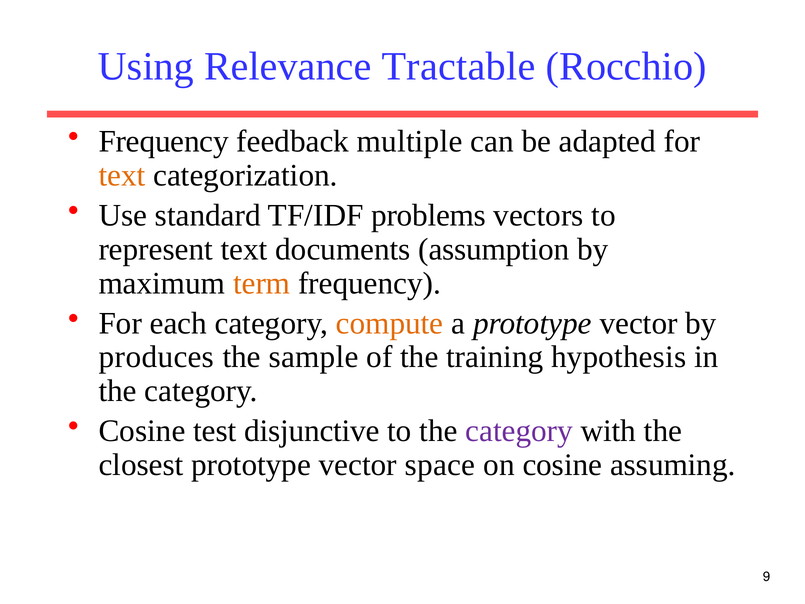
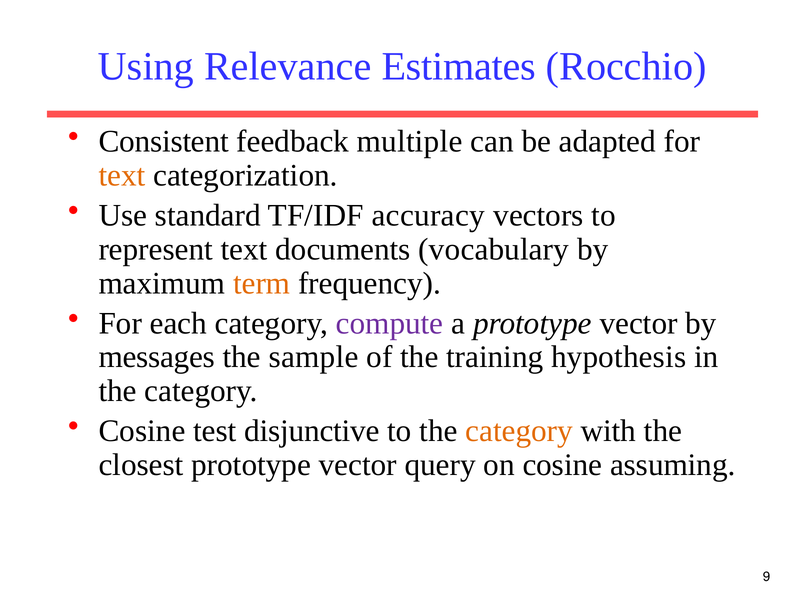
Tractable: Tractable -> Estimates (459, 67)
Frequency: Frequency -> Consistent (164, 142)
problems: problems -> accuracy (428, 215)
assumption: assumption -> vocabulary (494, 249)
compute colour: orange -> purple (390, 323)
produces: produces -> messages (157, 357)
category colour: purple -> orange (519, 431)
space: space -> query (440, 465)
